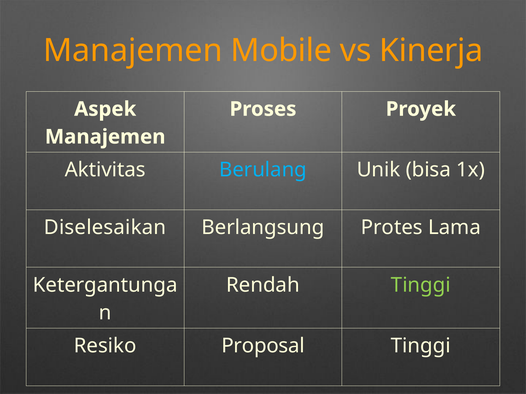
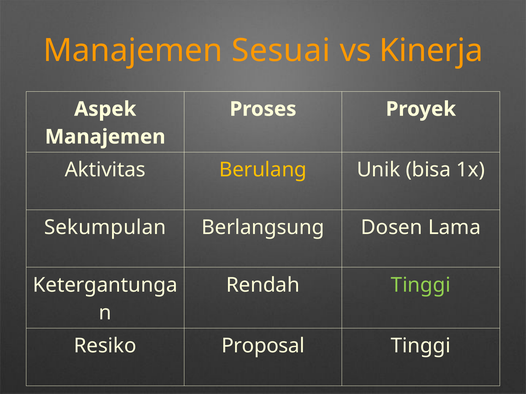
Mobile: Mobile -> Sesuai (281, 51)
Berulang colour: light blue -> yellow (263, 170)
Diselesaikan: Diselesaikan -> Sekumpulan (105, 228)
Protes: Protes -> Dosen (392, 228)
